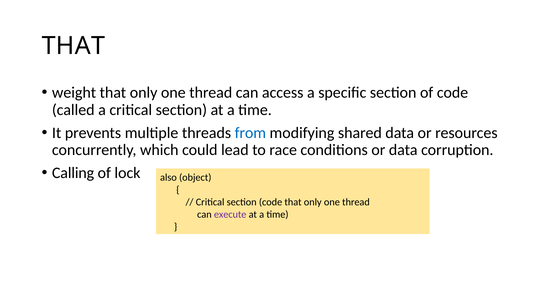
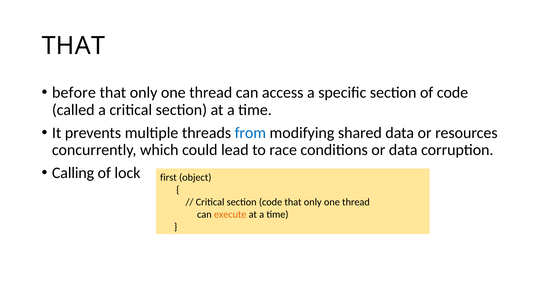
weight: weight -> before (74, 92)
also: also -> first (168, 177)
execute colour: purple -> orange (230, 214)
